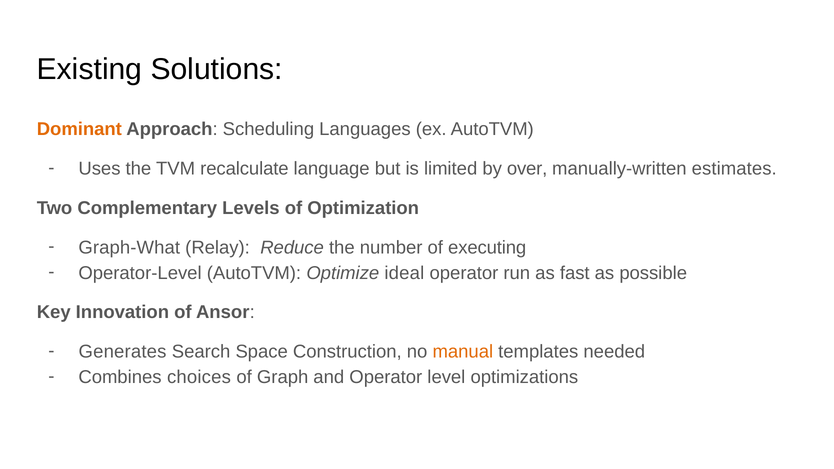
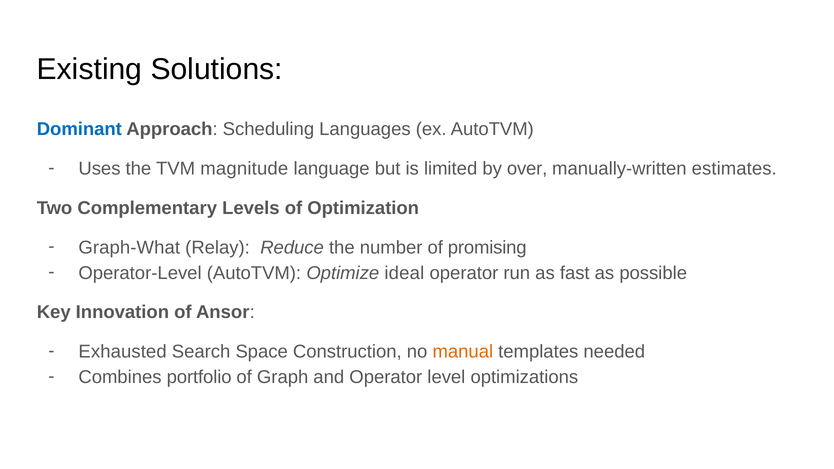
Dominant colour: orange -> blue (79, 129)
recalculate: recalculate -> magnitude (244, 169)
executing: executing -> promising (487, 247)
Generates: Generates -> Exhausted (123, 352)
choices: choices -> portfolio (199, 377)
